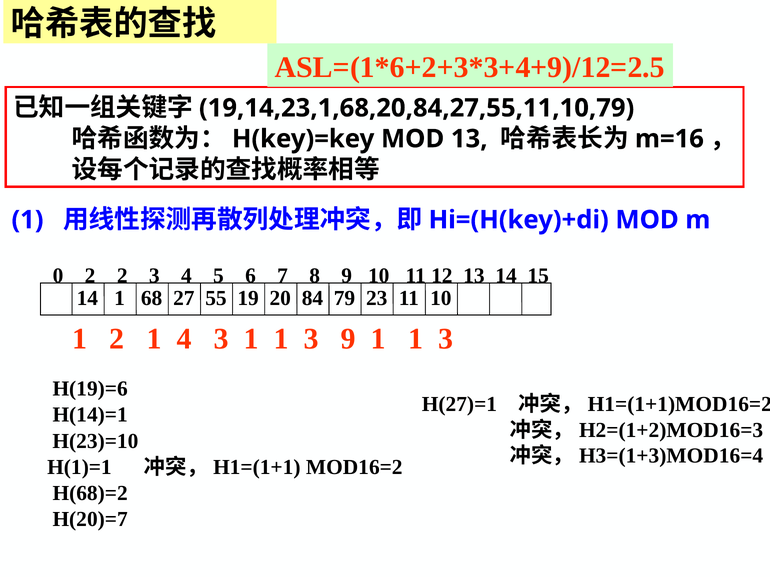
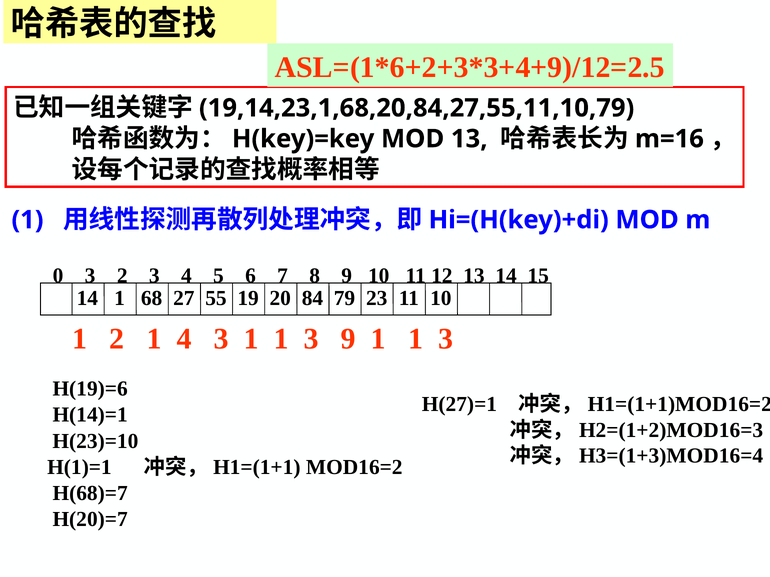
0 2: 2 -> 3 (90, 276)
H(68)=2: H(68)=2 -> H(68)=7 (90, 494)
